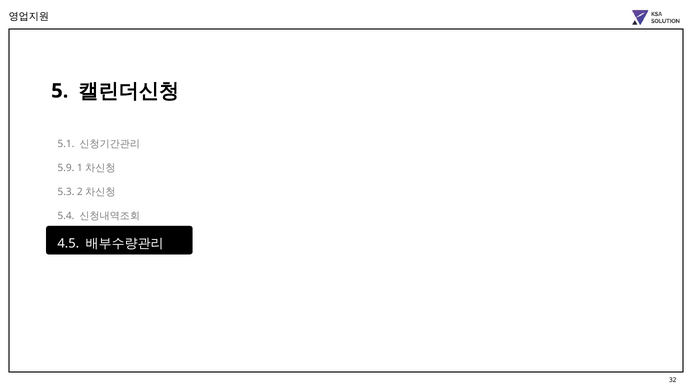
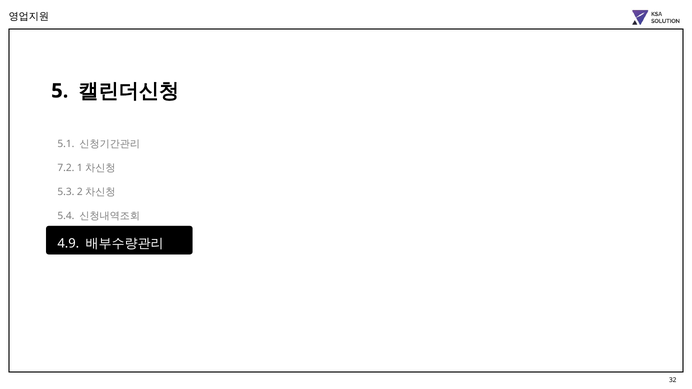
5.9: 5.9 -> 7.2 (66, 168)
4.5: 4.5 -> 4.9 (68, 244)
